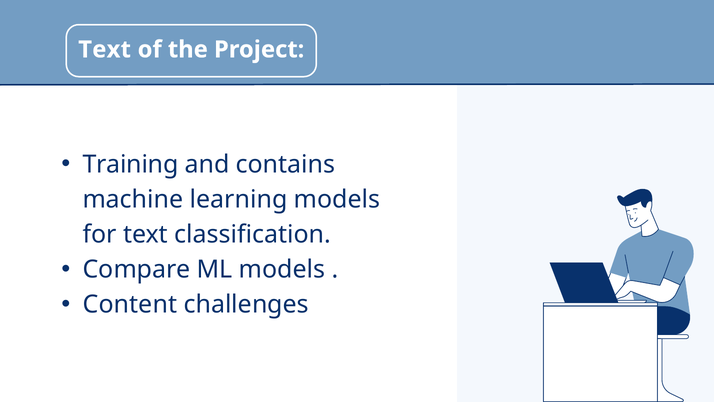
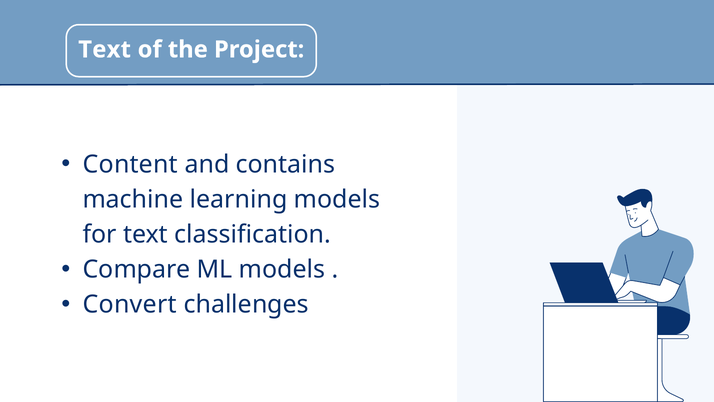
Training: Training -> Content (130, 164)
Content: Content -> Convert (130, 304)
